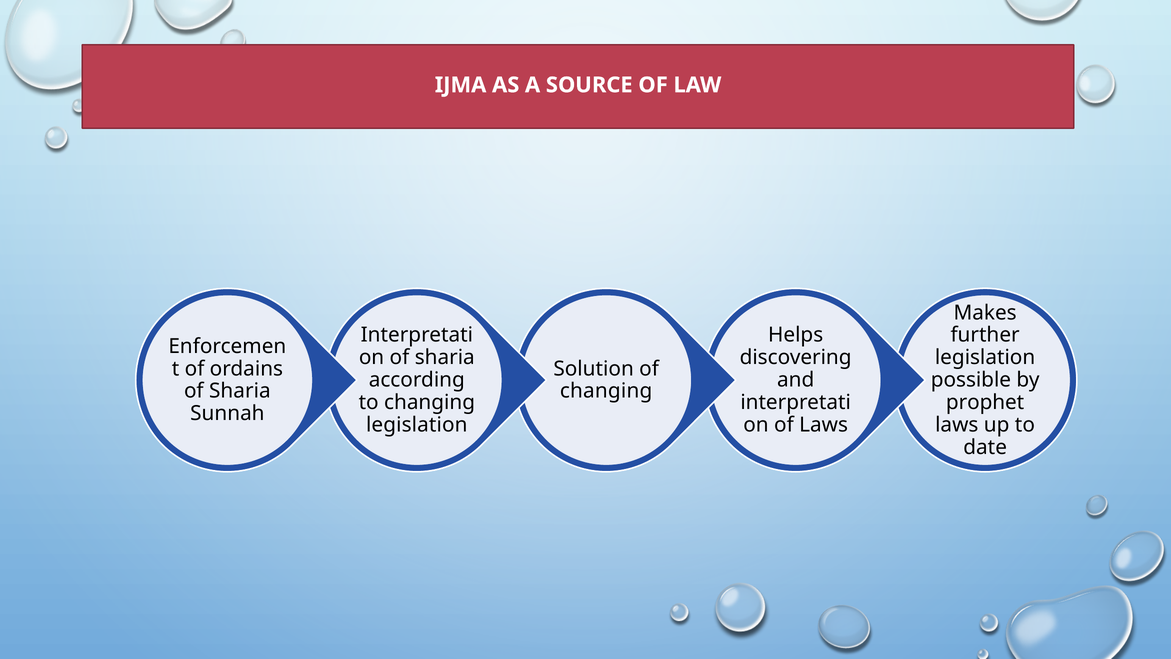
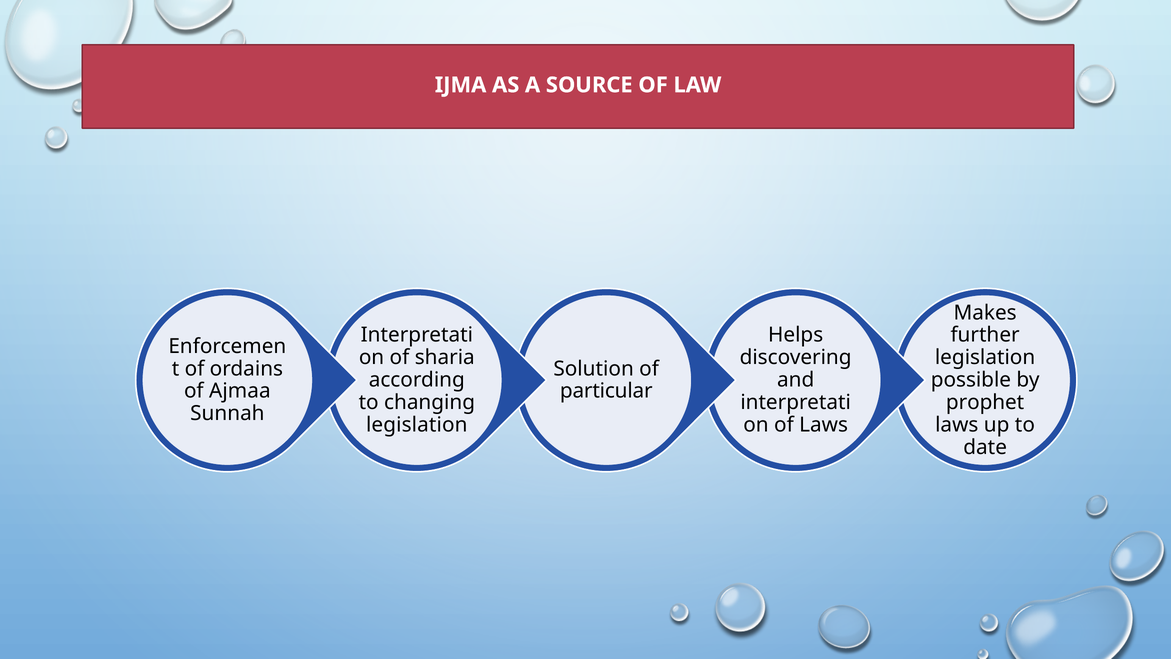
Sharia: Sharia -> Ajmaa (240, 391)
changing: changing -> particular (606, 391)
